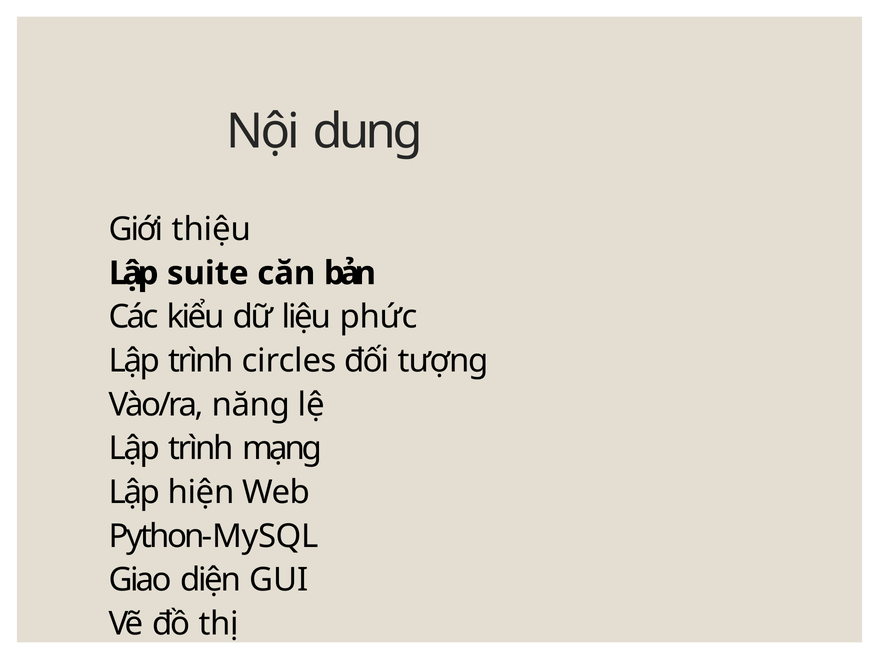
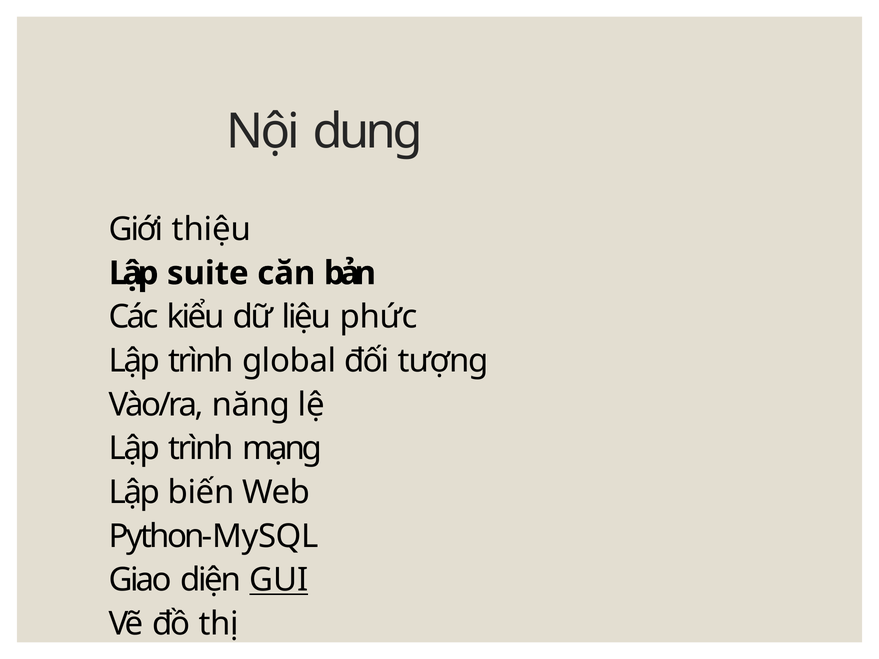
circles: circles -> global (289, 361)
hiện: hiện -> biến (201, 493)
GUI underline: none -> present (279, 580)
